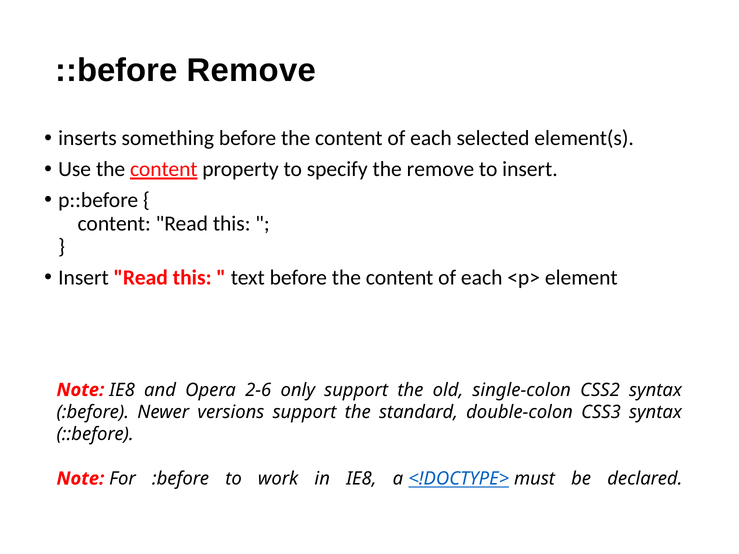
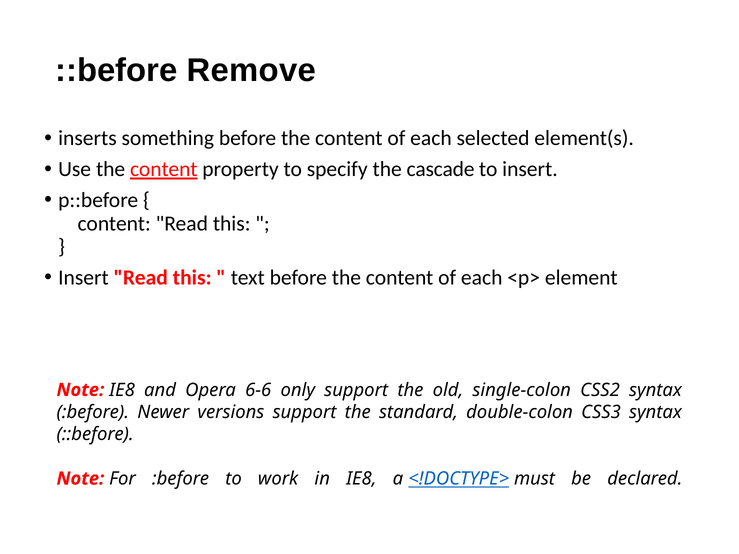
the remove: remove -> cascade (441, 169)
2-6: 2-6 -> 6-6 (258, 390)
